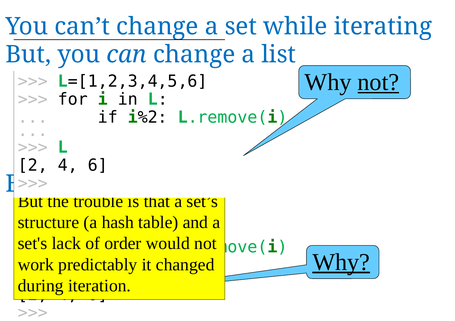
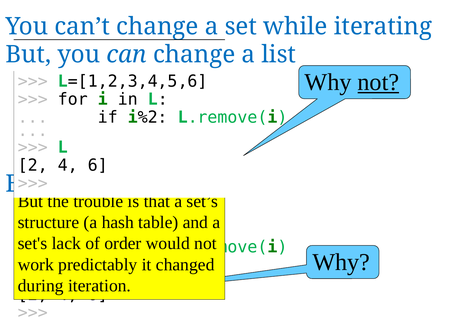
Why underline: present -> none (341, 262)
